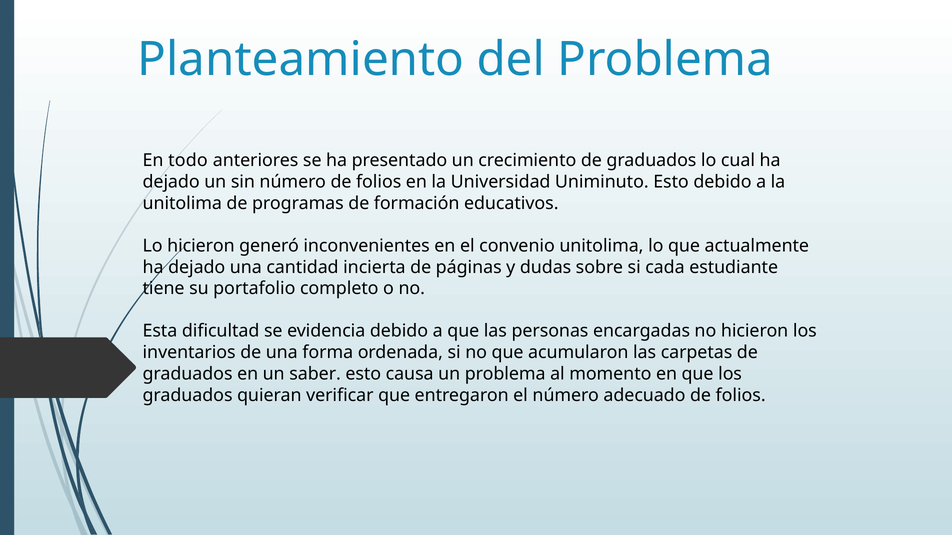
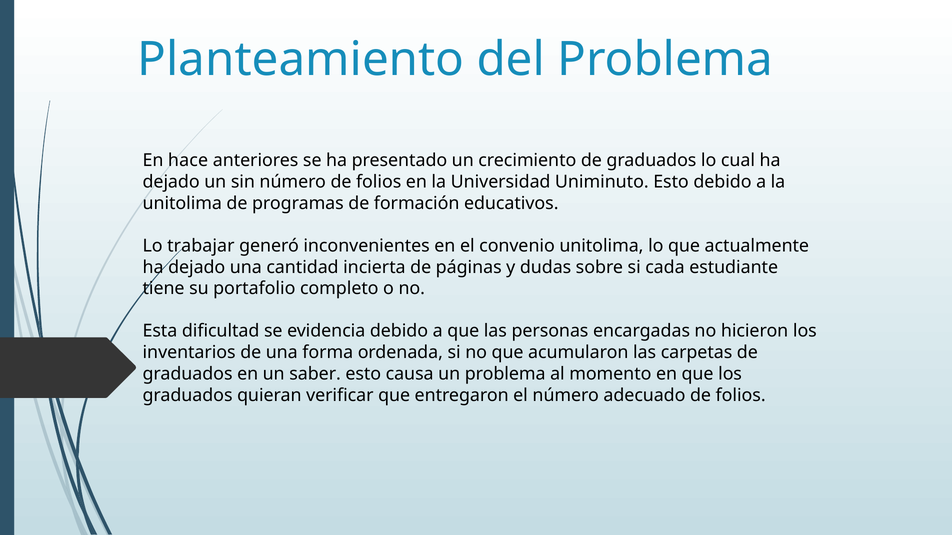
todo: todo -> hace (188, 161)
Lo hicieron: hicieron -> trabajar (201, 246)
